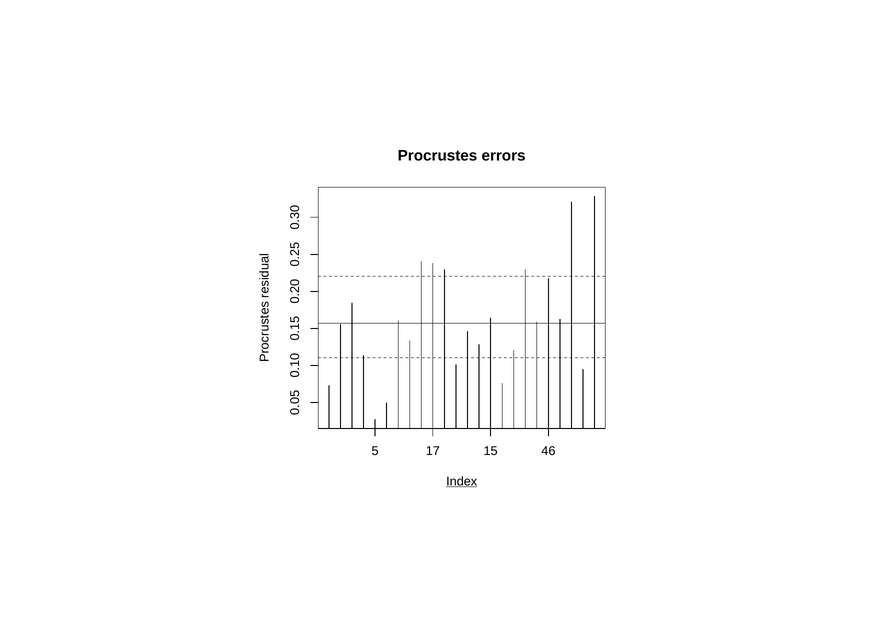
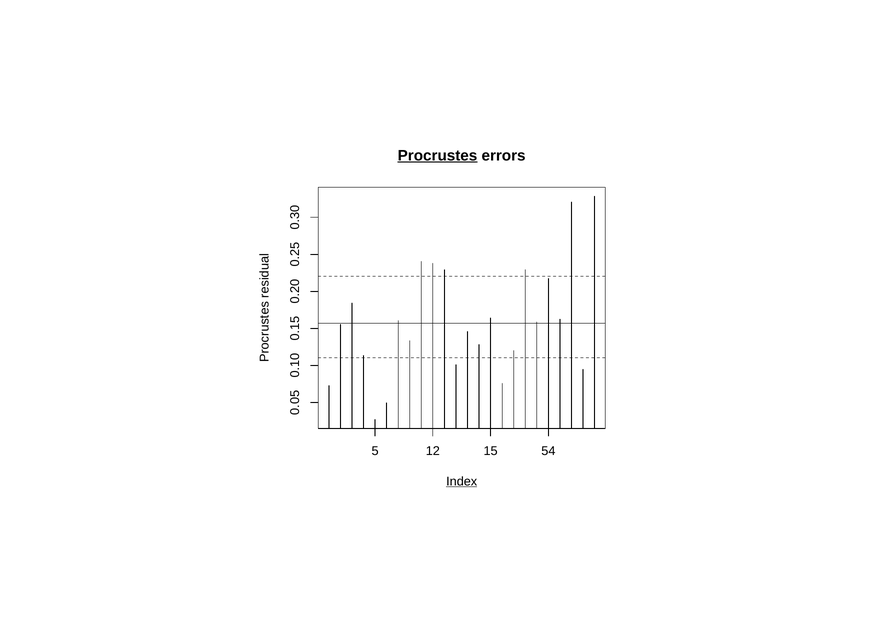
Procrustes underline: none -> present (438, 156)
17: 17 -> 12 (433, 451)
46: 46 -> 54 (548, 451)
